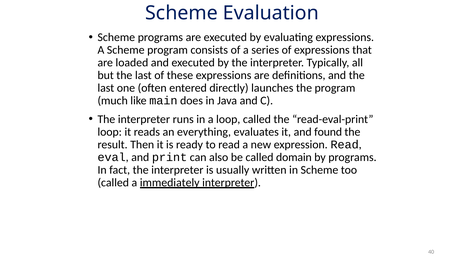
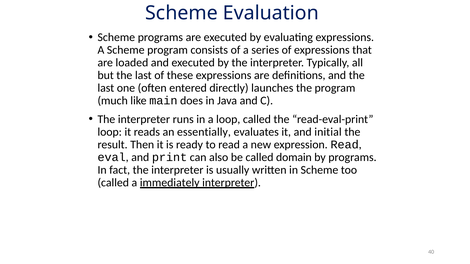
everything: everything -> essentially (204, 132)
found: found -> initial (328, 132)
